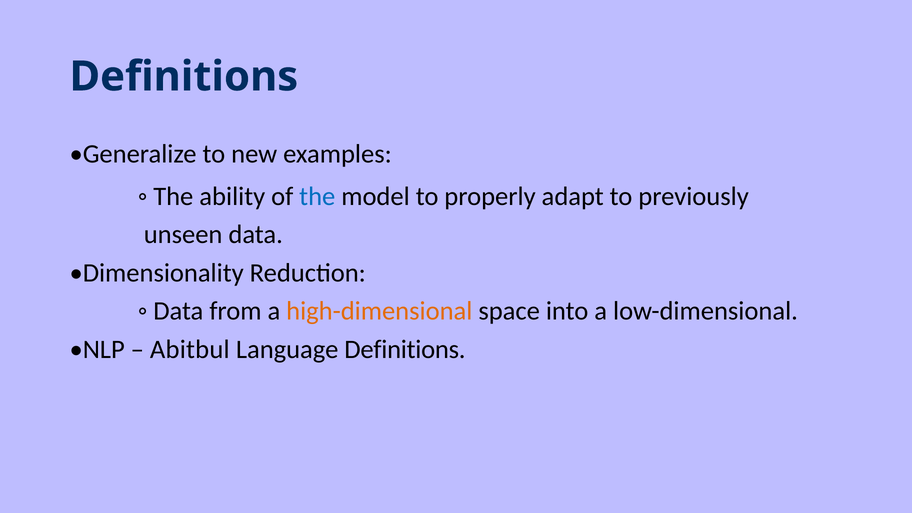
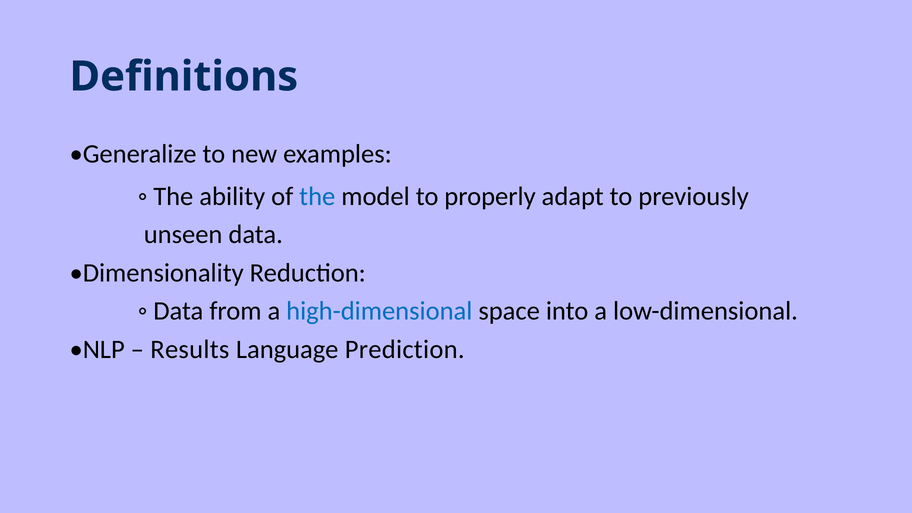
high-dimensional colour: orange -> blue (379, 311)
Abitbul: Abitbul -> Results (190, 349)
Language Definitions: Definitions -> Prediction (405, 349)
